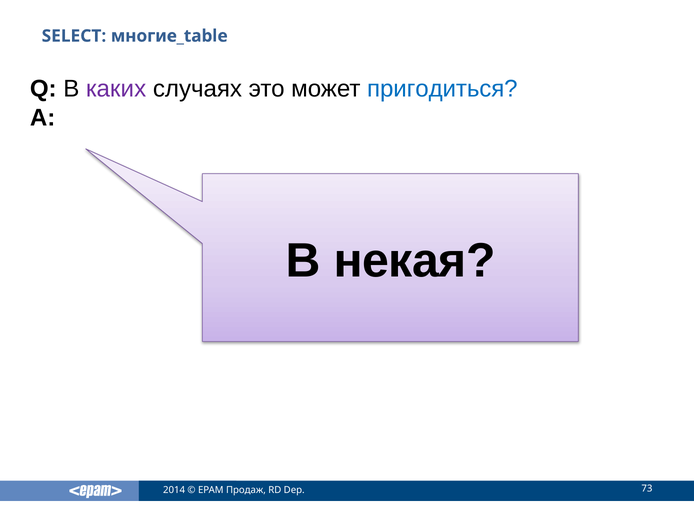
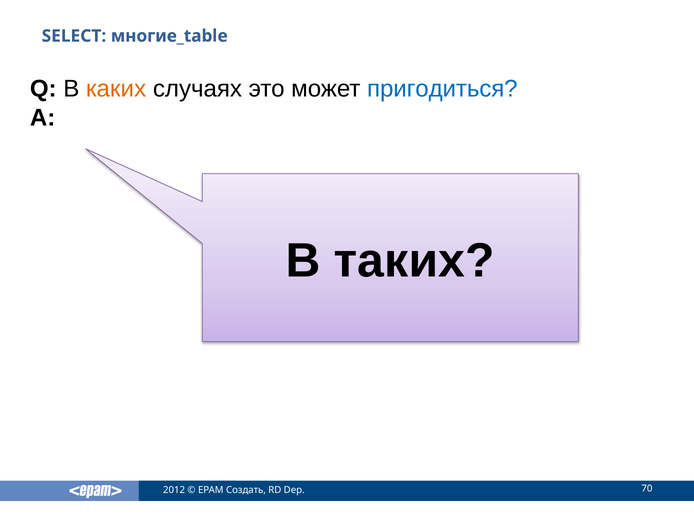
каких colour: purple -> orange (116, 89)
некая: некая -> таких (414, 261)
2014: 2014 -> 2012 (174, 489)
Продаж: Продаж -> Создать (246, 489)
73: 73 -> 70 (647, 488)
